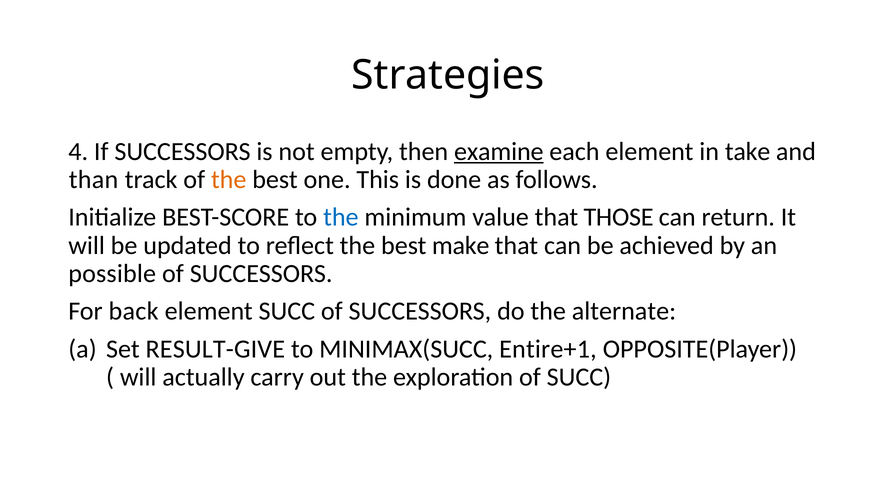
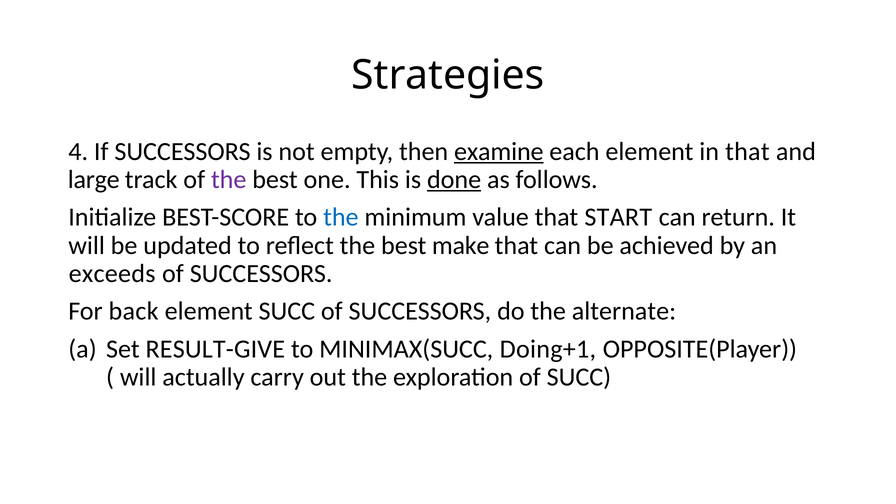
in take: take -> that (747, 151)
than: than -> large (94, 180)
the colour: orange -> purple (229, 180)
done underline: none -> present (454, 180)
THOSE: THOSE -> START (618, 217)
possible: possible -> exceeds (112, 274)
Entire+1: Entire+1 -> Doing+1 (548, 349)
